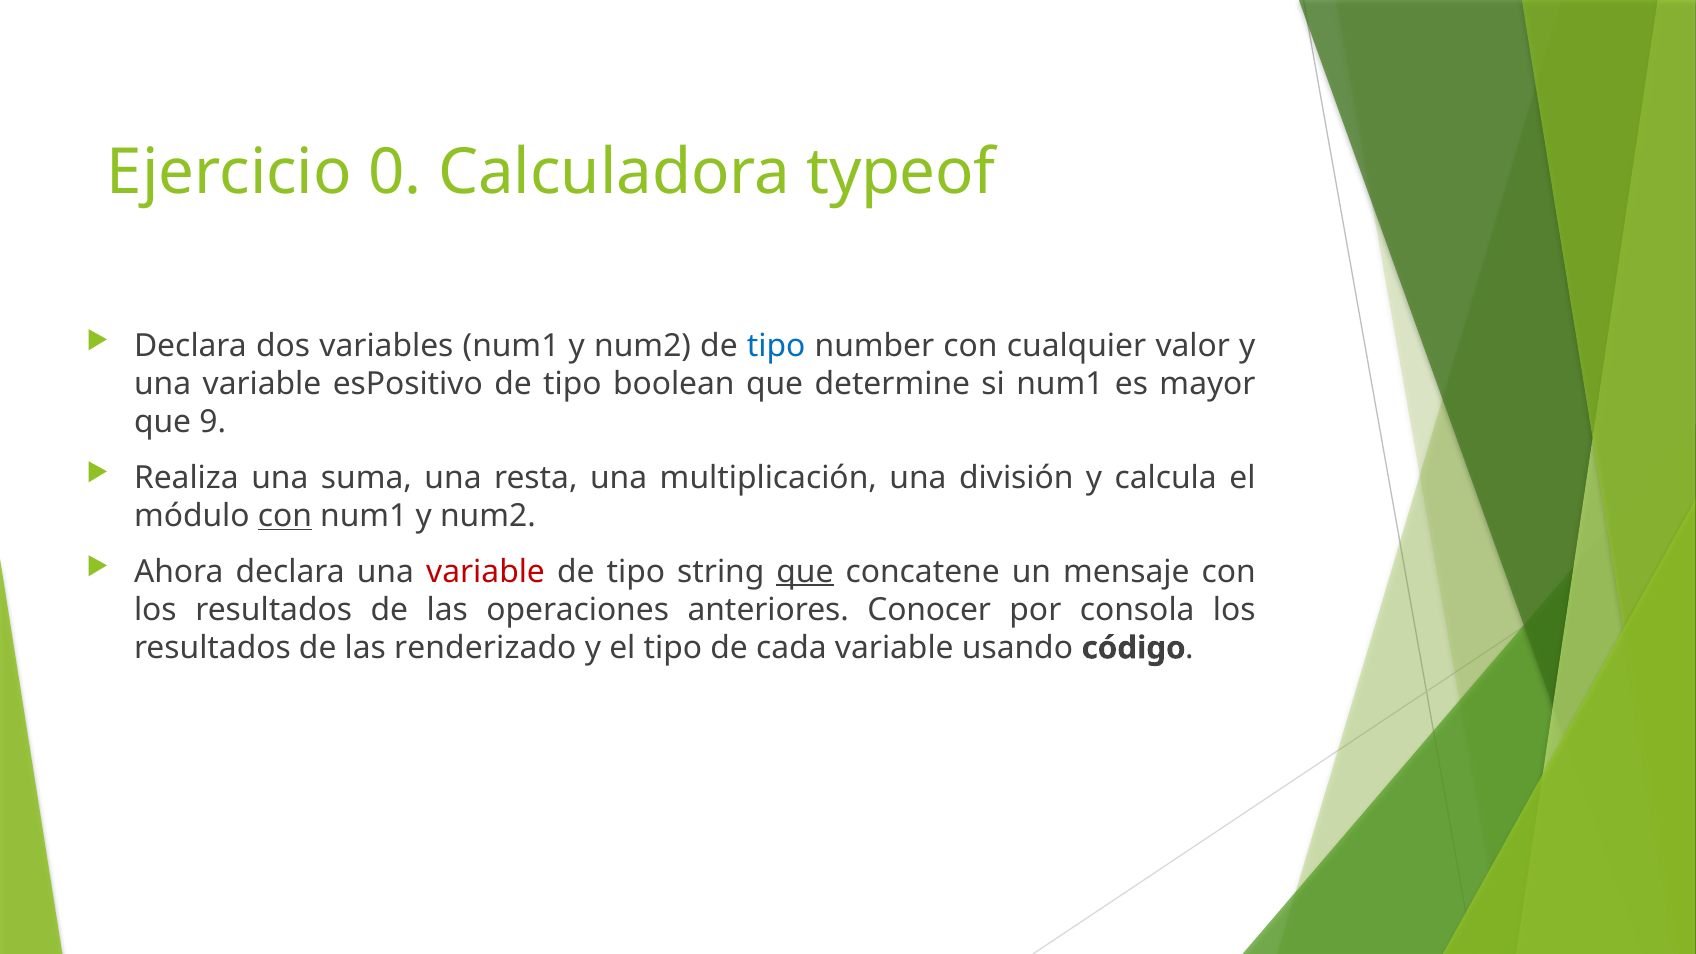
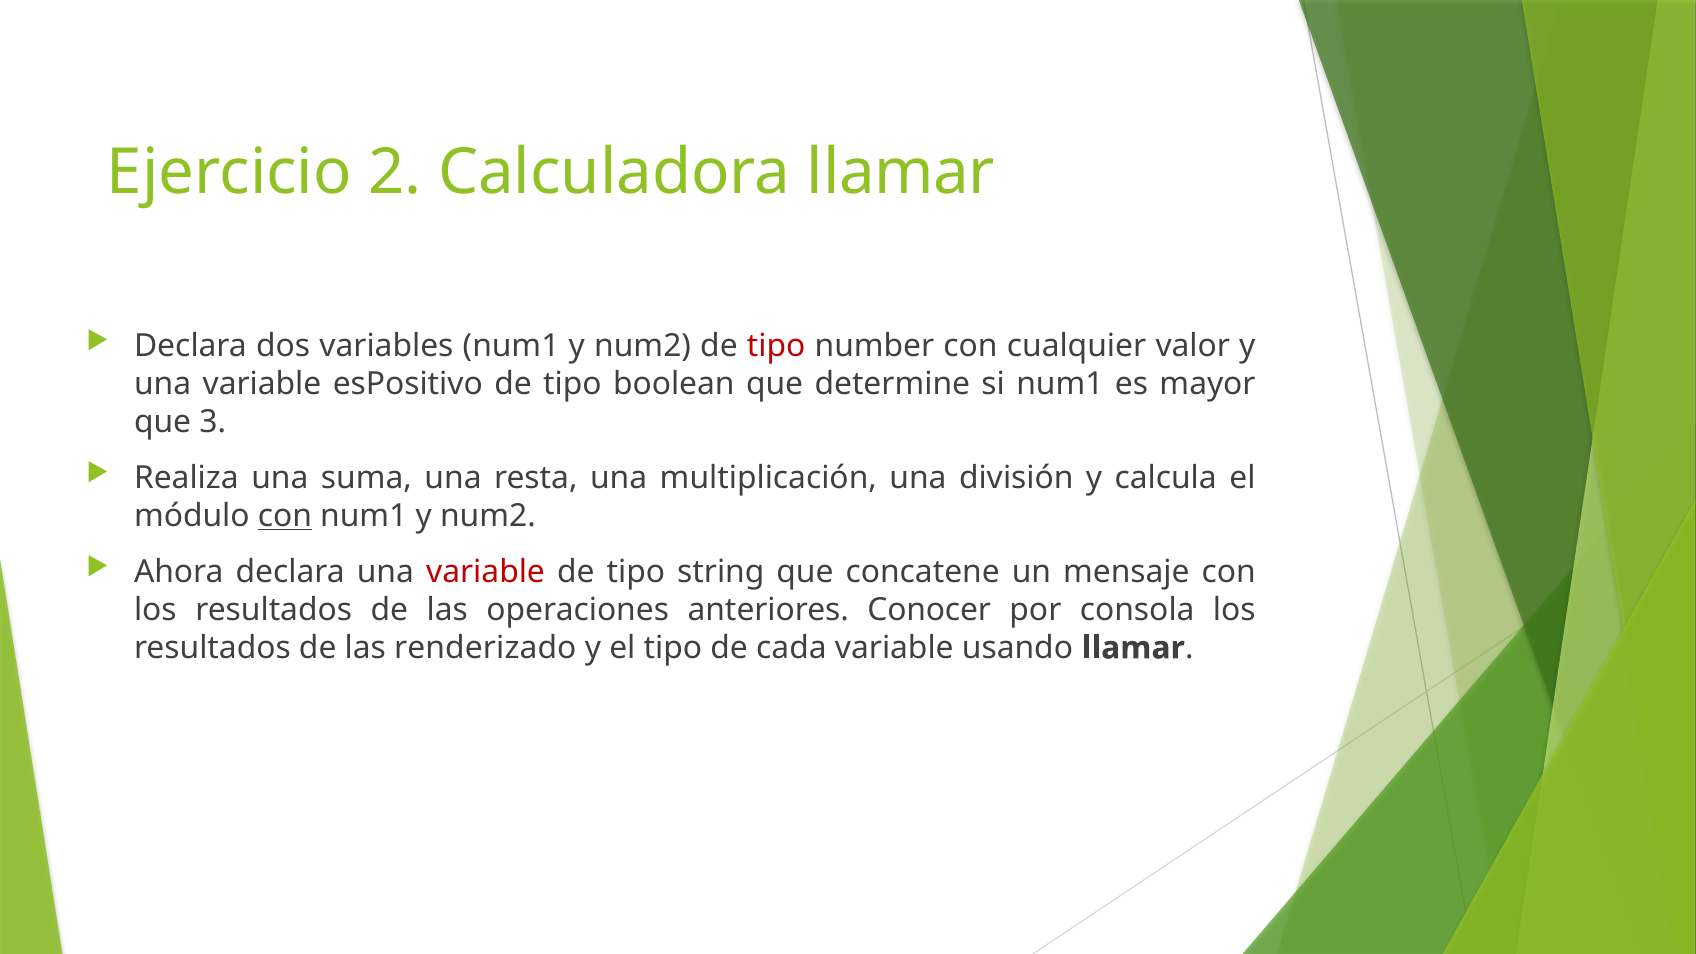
0: 0 -> 2 (395, 172)
Calculadora typeof: typeof -> llamar (901, 172)
tipo colour: blue -> red (776, 346)
9: 9 -> 3 (213, 422)
que underline: present -> none (805, 572)
usando código: código -> llamar (1133, 648)
